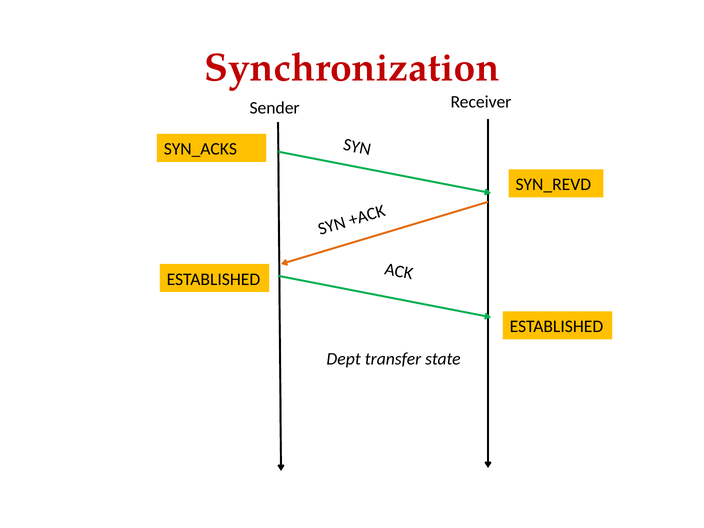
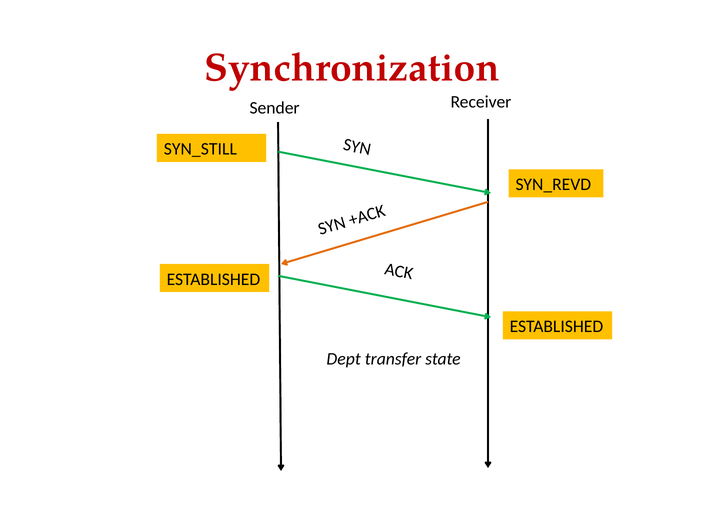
SYN_ACKS: SYN_ACKS -> SYN_STILL (200, 149)
